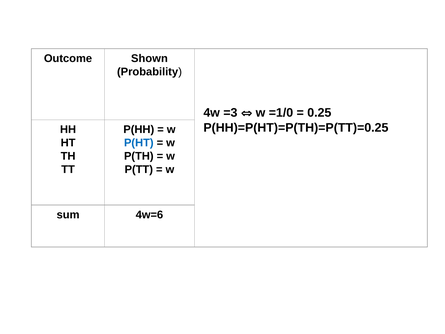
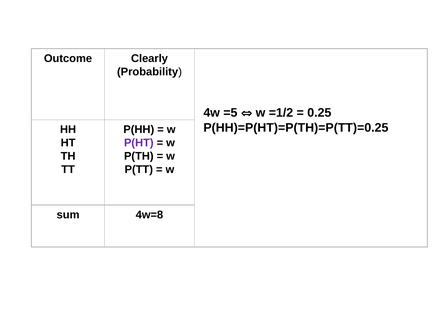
Shown: Shown -> Clearly (149, 59)
=3: =3 -> =5 (230, 113)
=1/0: =1/0 -> =1/2 (281, 113)
P(HT colour: blue -> purple (139, 143)
4w=6: 4w=6 -> 4w=8 (149, 215)
